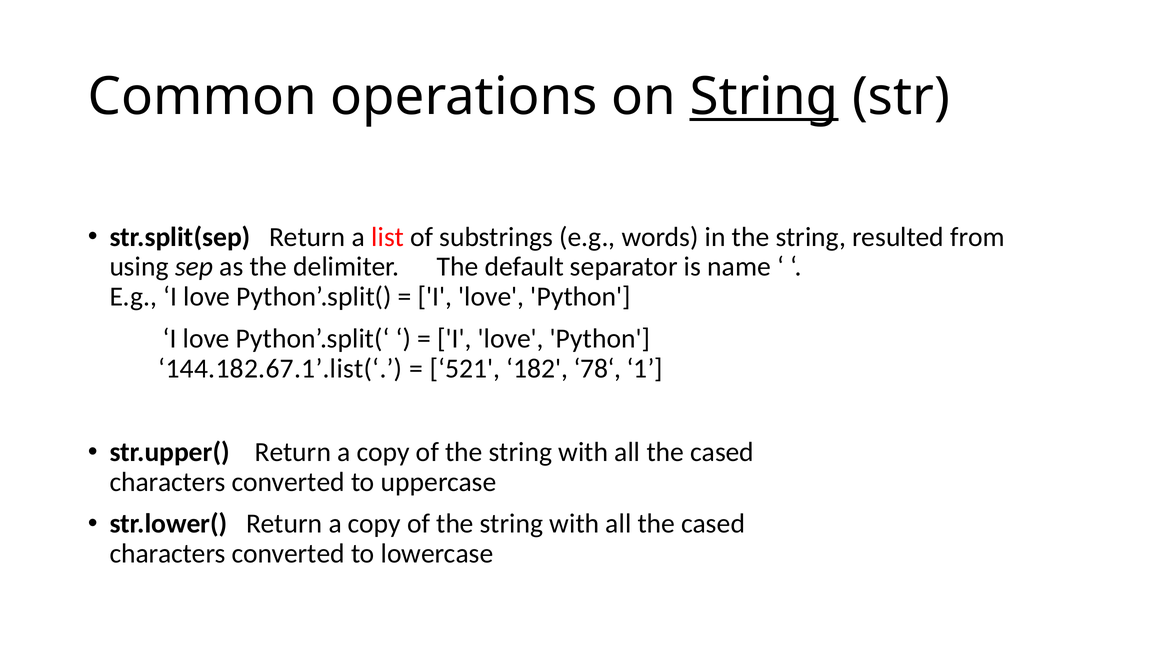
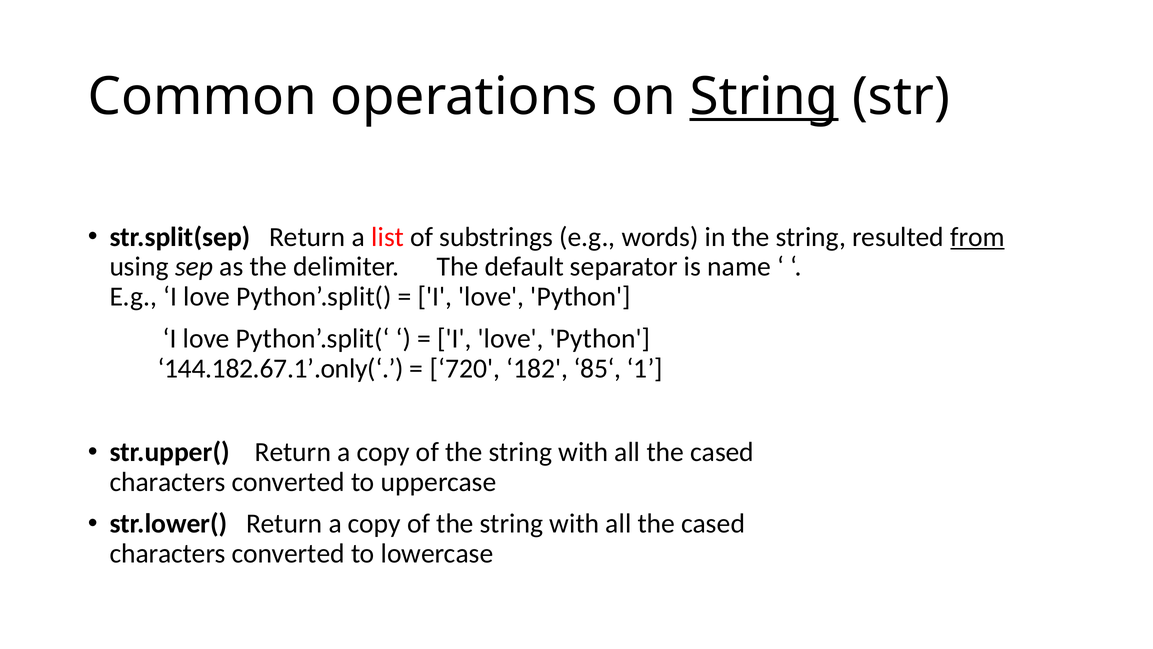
from underline: none -> present (977, 237)
144.182.67.1’.list(‘: 144.182.67.1’.list(‘ -> 144.182.67.1’.only(‘ (281, 368)
521: 521 -> 720 (465, 368)
78‘: 78‘ -> 85‘ (597, 368)
